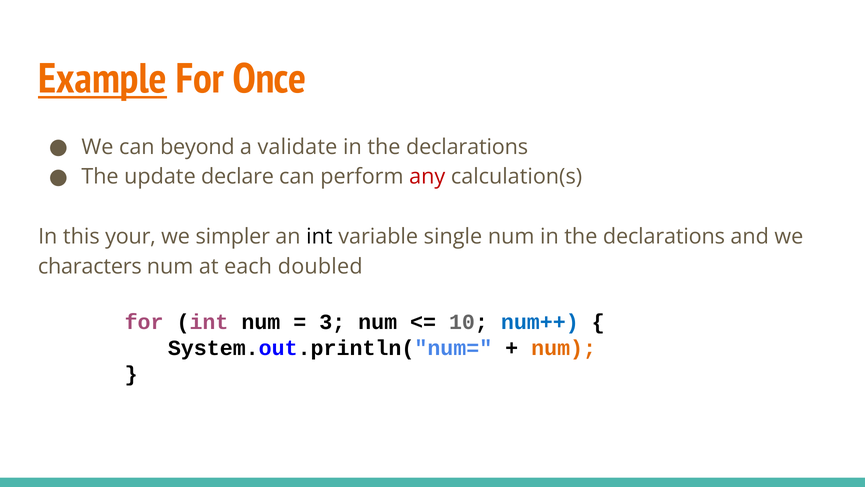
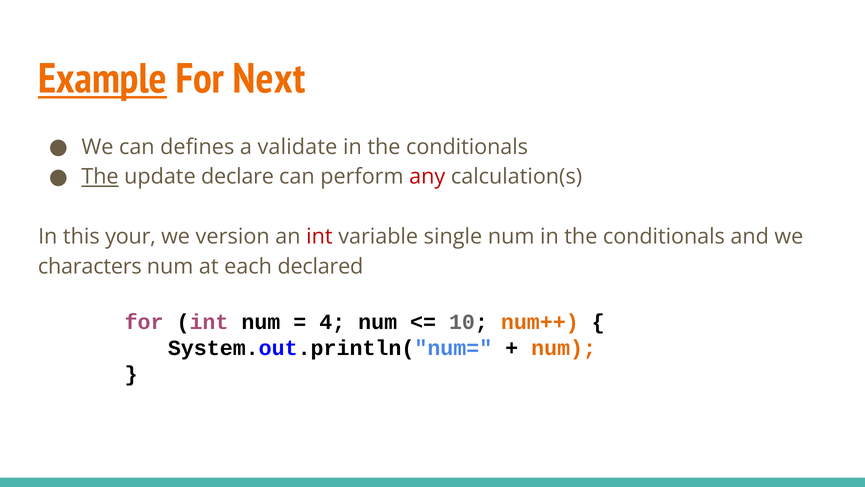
Once: Once -> Next (269, 79)
beyond: beyond -> defines (197, 147)
declarations: declarations -> conditionals (467, 147)
The underline: none -> present (100, 177)
simpler: simpler -> version (233, 236)
int colour: black -> red (319, 236)
num in the declarations: declarations -> conditionals (664, 236)
doubled: doubled -> declared (320, 266)
3: 3 -> 4 (332, 322)
num++ colour: blue -> orange (540, 322)
